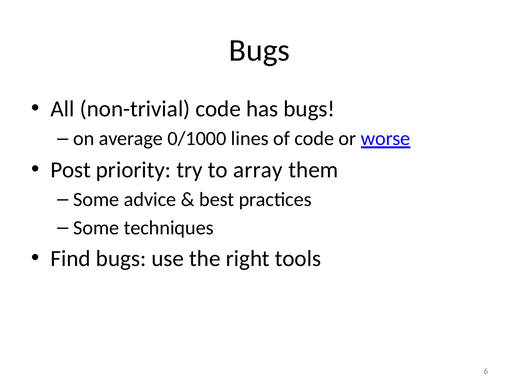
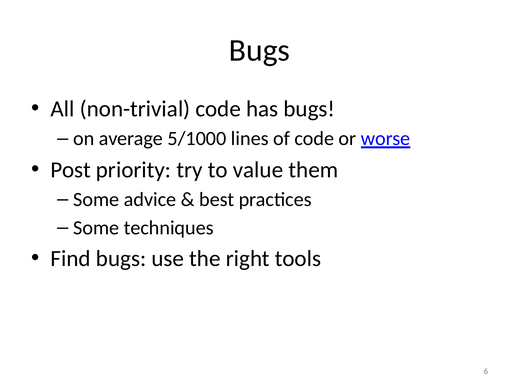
0/1000: 0/1000 -> 5/1000 (197, 139)
array: array -> value (258, 170)
